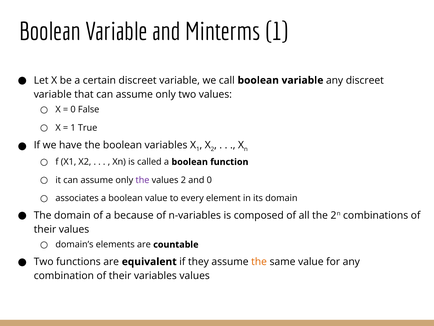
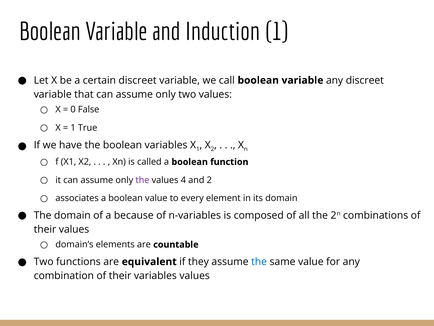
Minterms: Minterms -> Induction (223, 32)
values 2: 2 -> 4 (183, 180)
and 0: 0 -> 2 (209, 180)
the colour: orange -> blue (259, 261)
